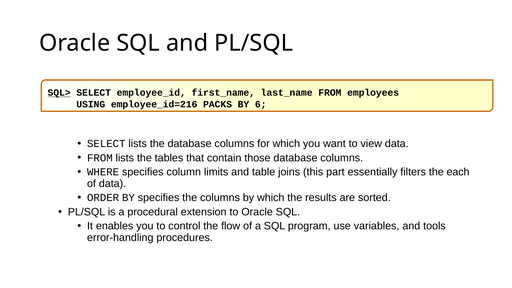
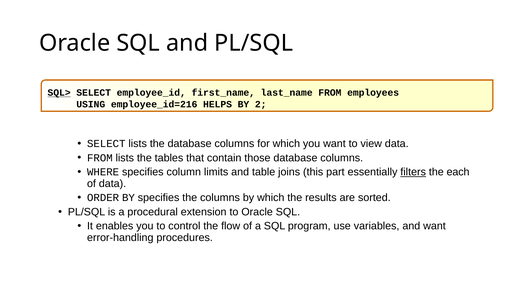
PACKS: PACKS -> HELPS (218, 104)
6: 6 -> 2 (261, 104)
filters underline: none -> present (413, 172)
and tools: tools -> want (434, 226)
